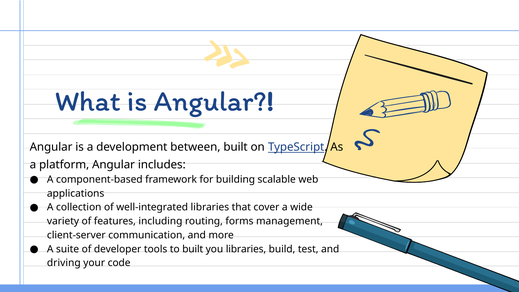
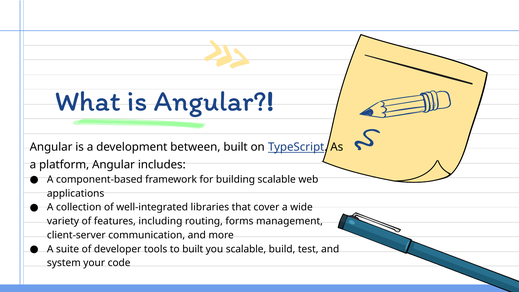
you libraries: libraries -> scalable (246, 249)
driving: driving -> system (64, 263)
